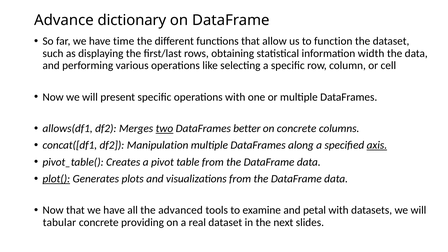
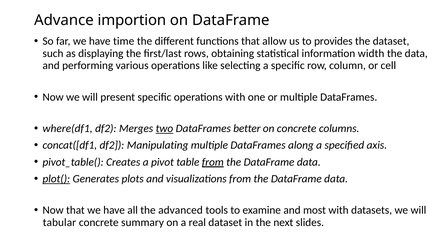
dictionary: dictionary -> importion (132, 20)
function: function -> provides (333, 41)
allows(df1: allows(df1 -> where(df1 (68, 128)
Manipulation: Manipulation -> Manipulating (158, 145)
axis underline: present -> none (377, 145)
from underline: none -> present (213, 162)
petal: petal -> most (315, 210)
providing: providing -> summary (143, 222)
